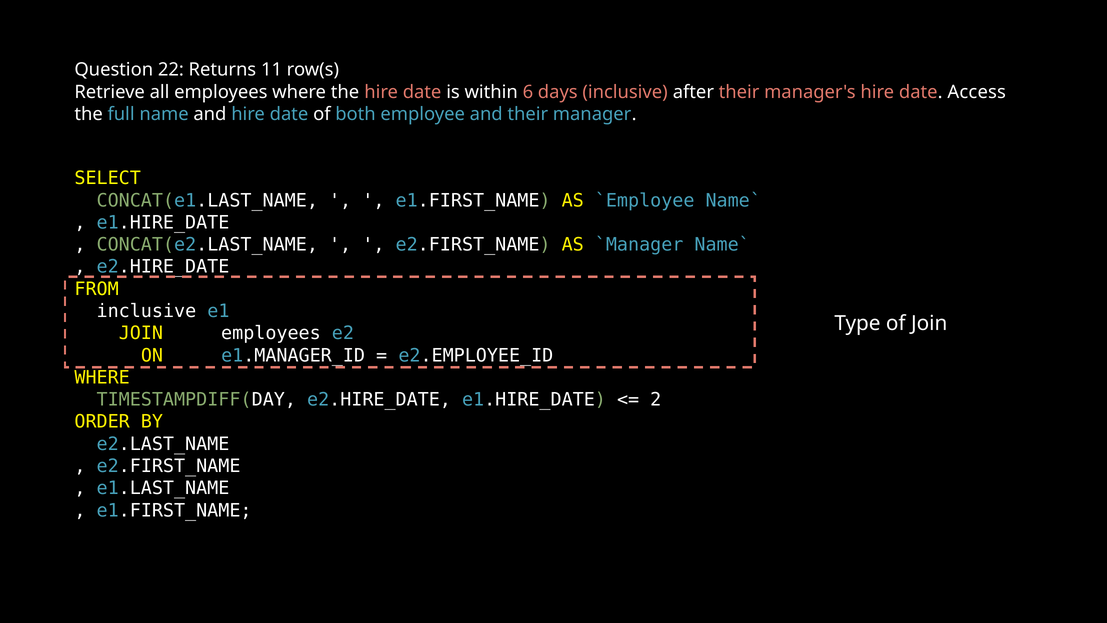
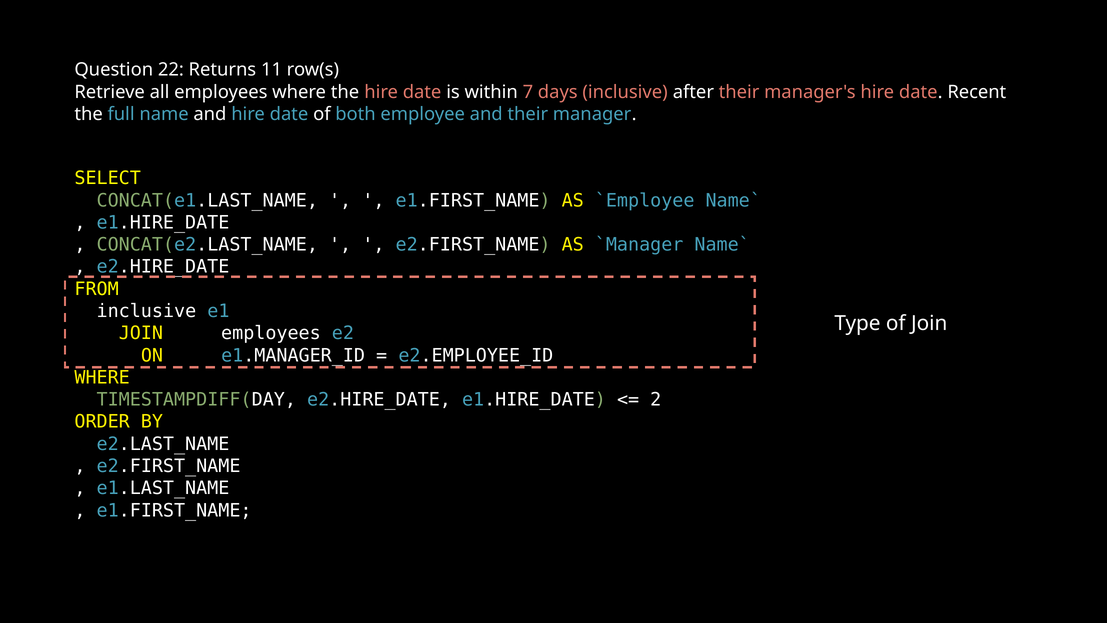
6: 6 -> 7 (528, 92)
Access: Access -> Recent (977, 92)
